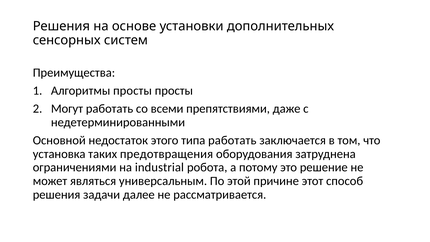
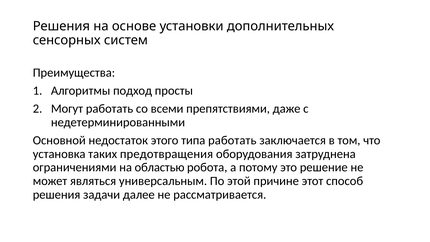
Алгоритмы просты: просты -> подход (133, 91)
industrial: industrial -> областью (160, 167)
